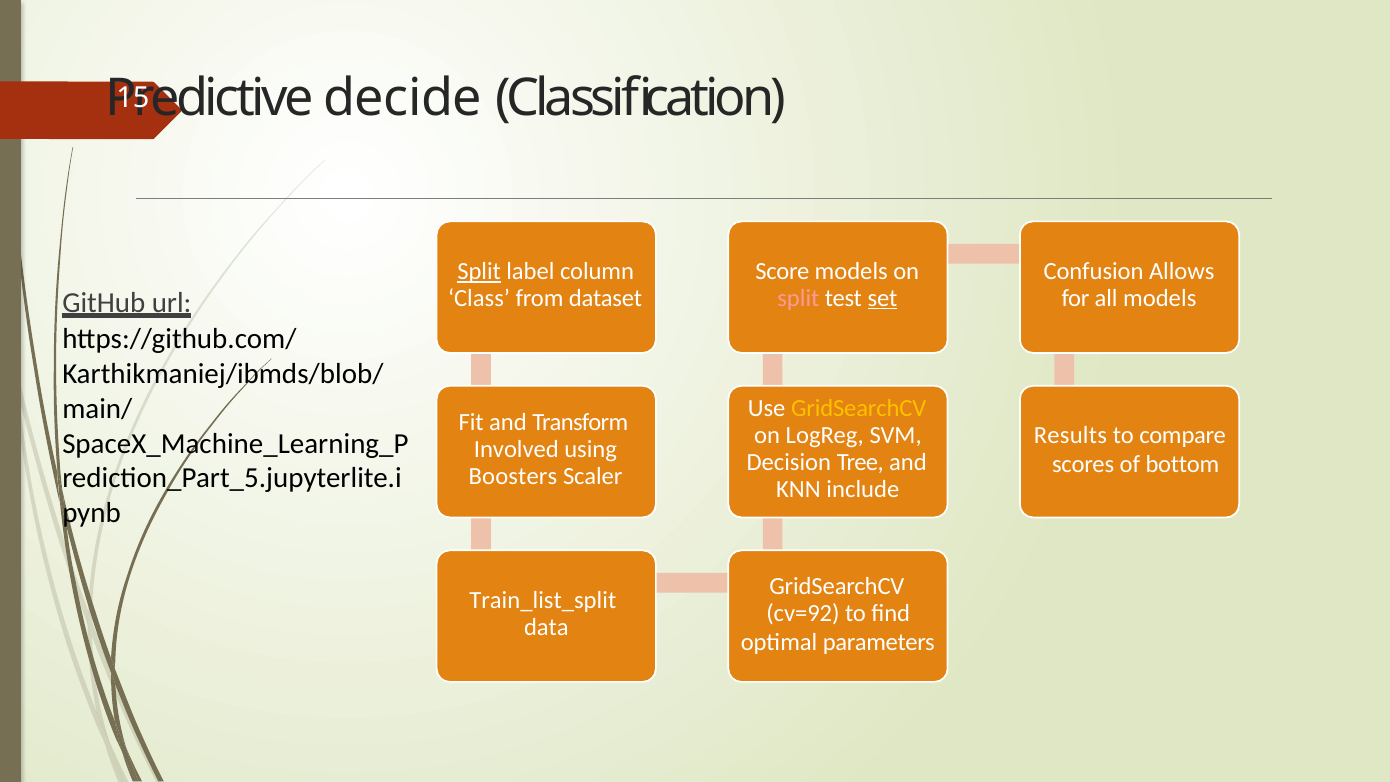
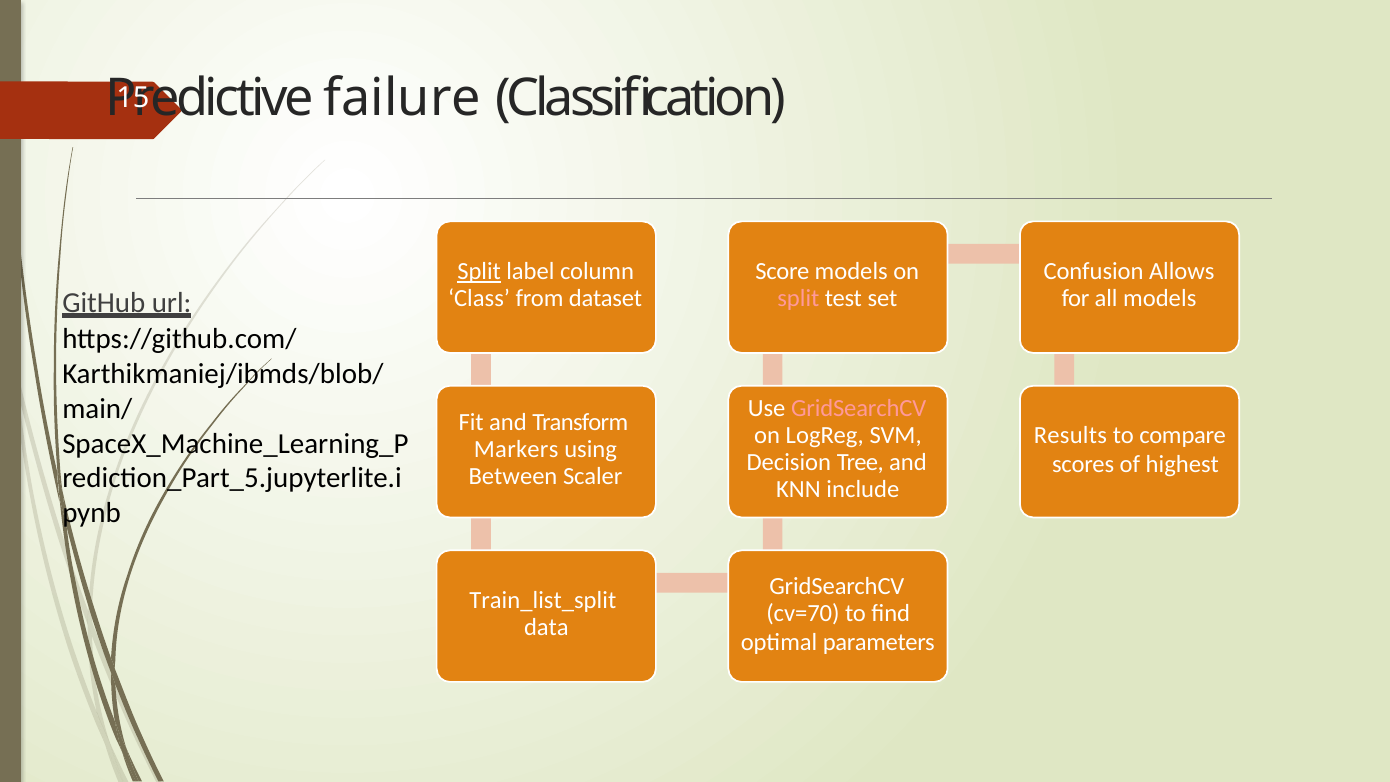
decide: decide -> failure (402, 98)
set underline: present -> none (882, 298)
GridSearchCV colour: yellow -> pink (859, 409)
Involved: Involved -> Markers (516, 449)
bottom: bottom -> highest (1182, 465)
Boosters: Boosters -> Between (513, 476)
cv=92: cv=92 -> cv=70 (803, 614)
